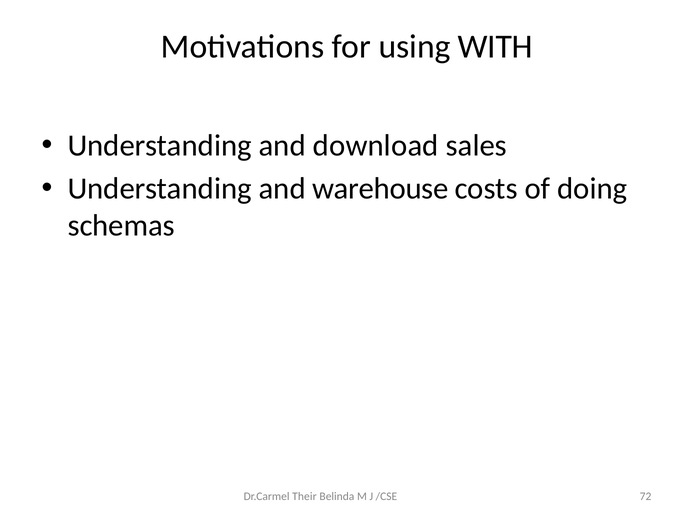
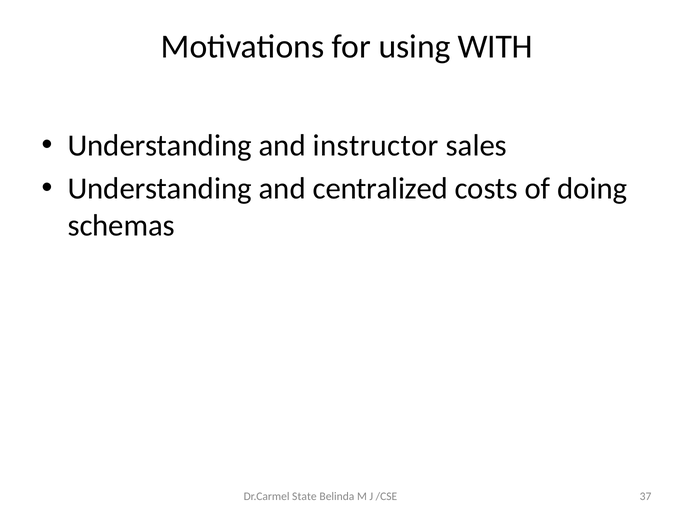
download: download -> instructor (376, 145)
warehouse: warehouse -> centralized (380, 189)
Their: Their -> State (304, 496)
72: 72 -> 37 (646, 496)
